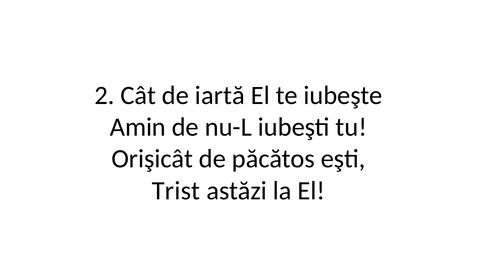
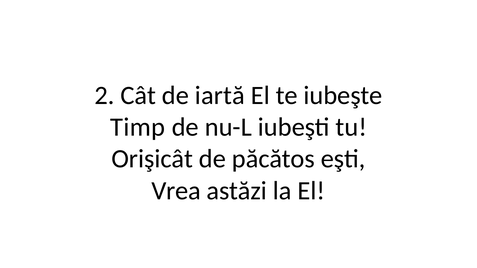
Amin: Amin -> Timp (138, 127)
Trist: Trist -> Vrea (176, 191)
